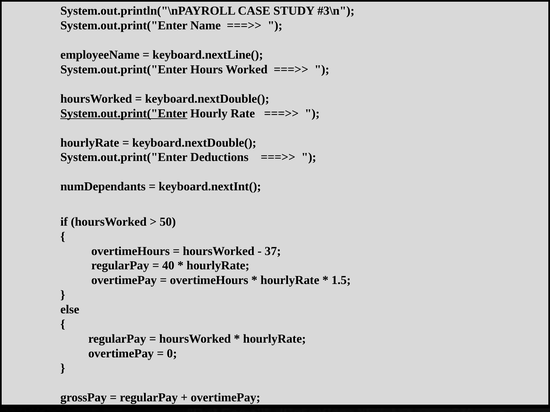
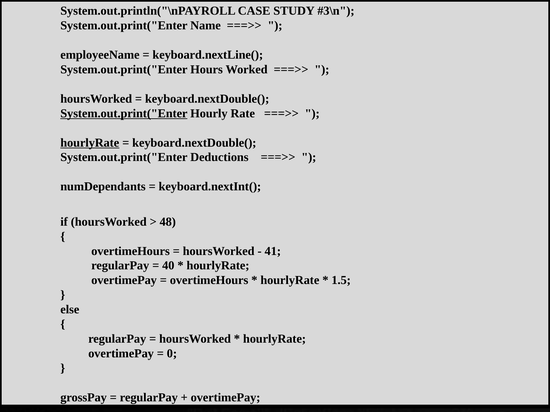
hourlyRate underline: none -> present (90, 143)
50: 50 -> 48 (168, 222)
37: 37 -> 41 (273, 251)
